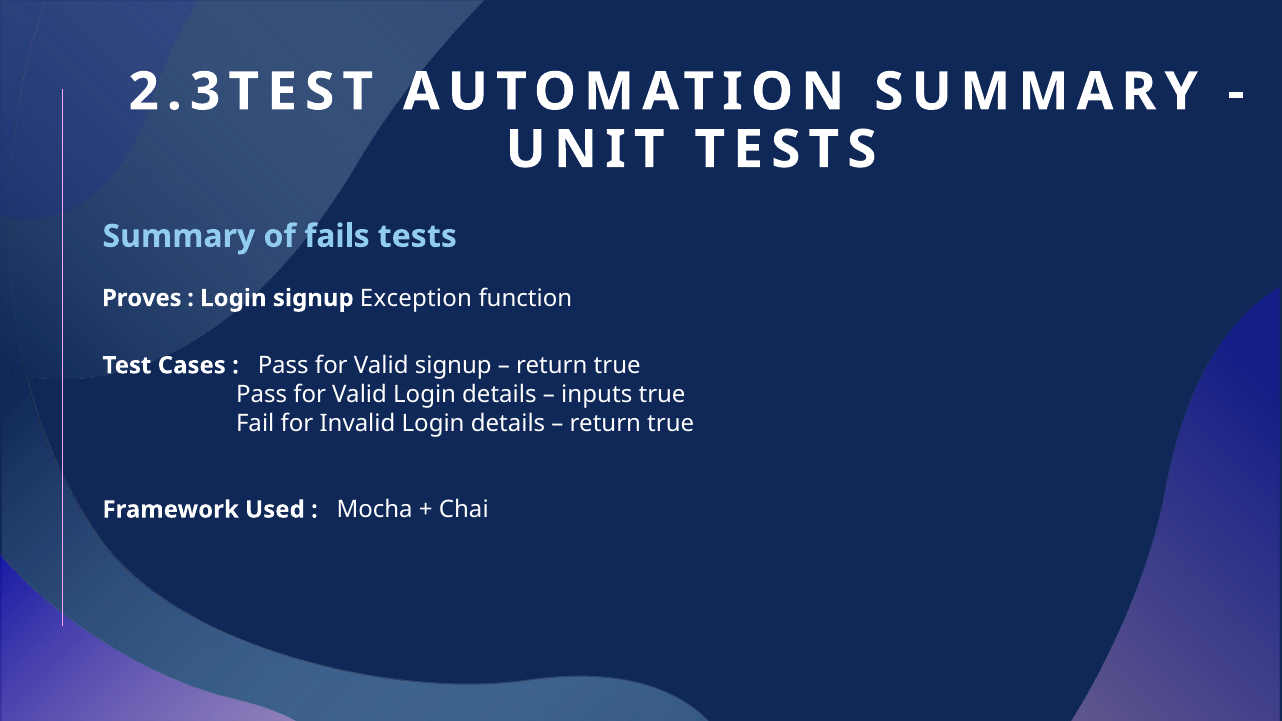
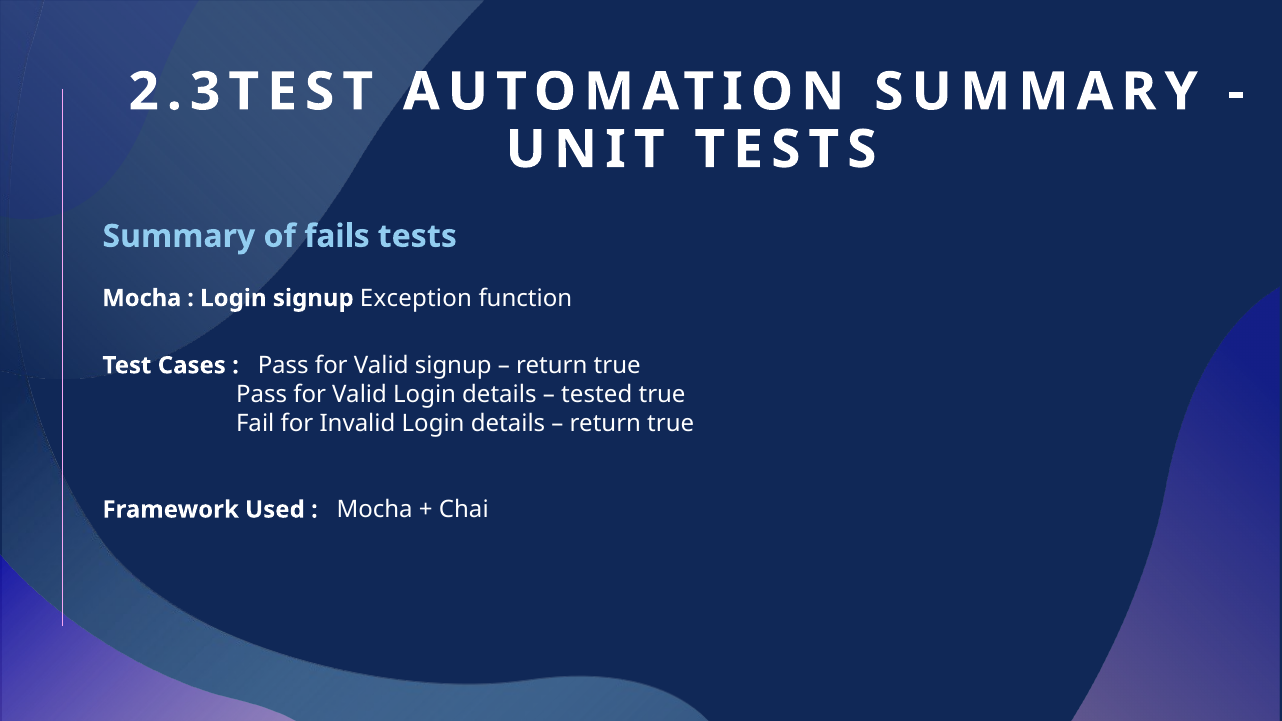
Proves: Proves -> Mocha (142, 298)
inputs: inputs -> tested (597, 394)
